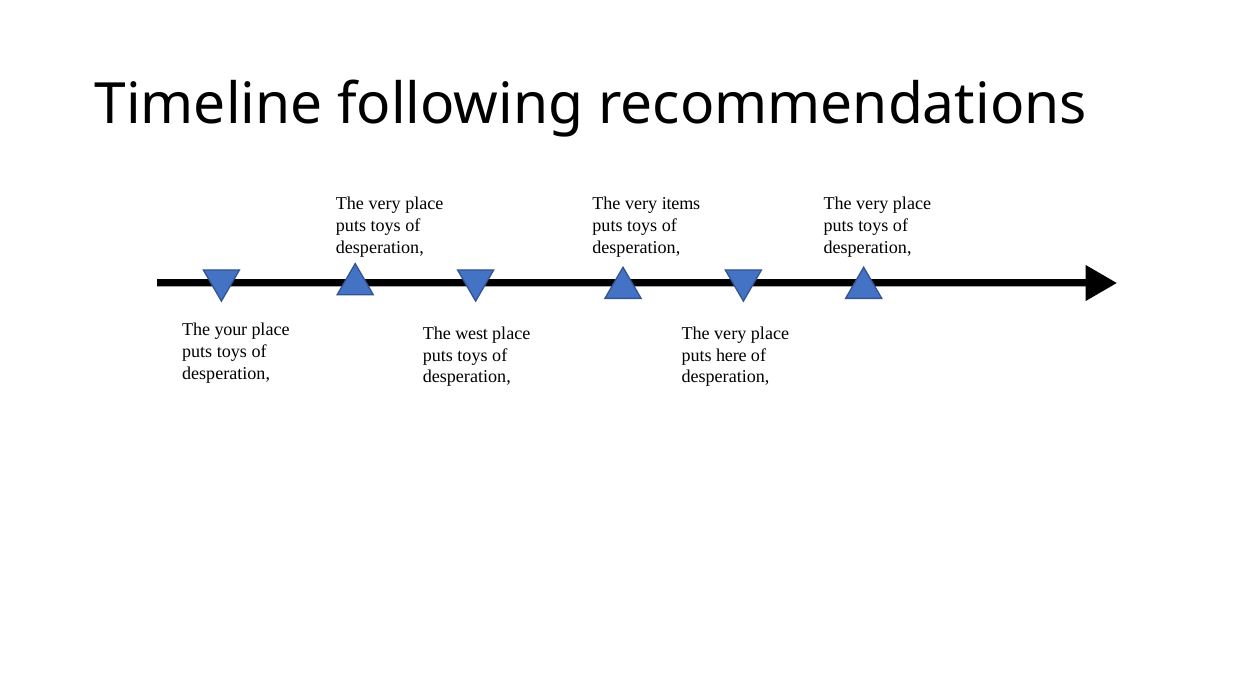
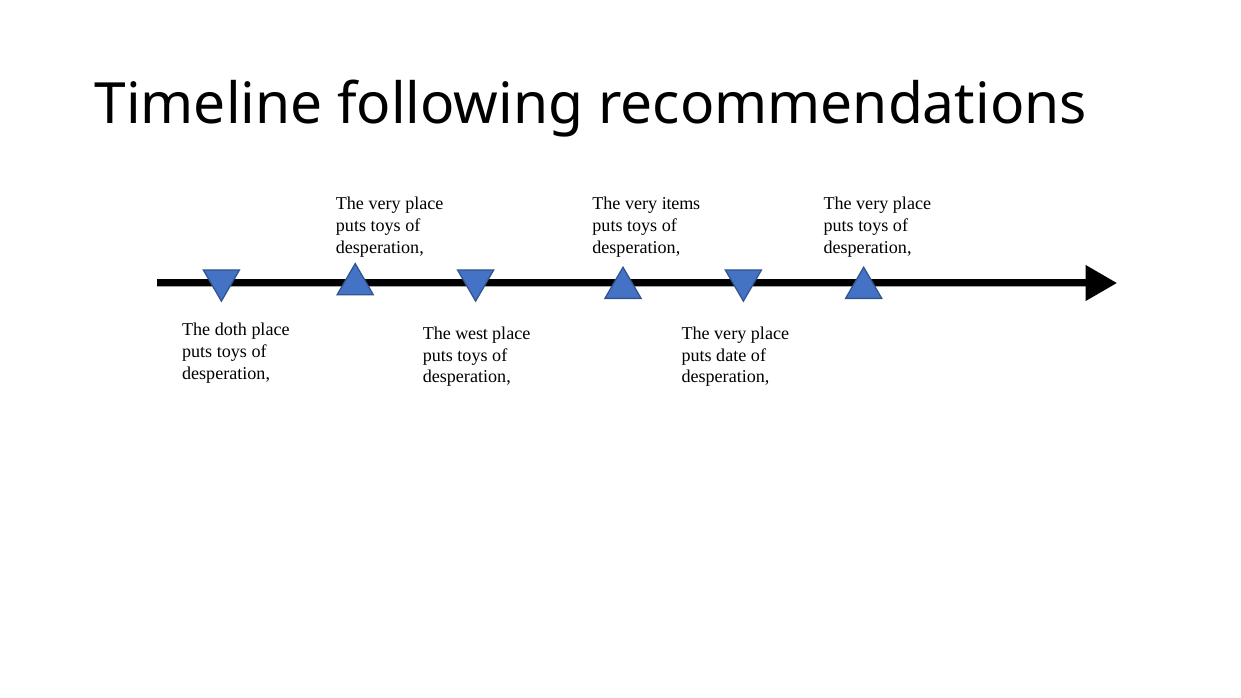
your: your -> doth (231, 330)
here: here -> date (731, 355)
